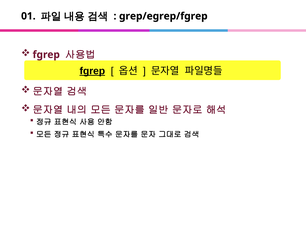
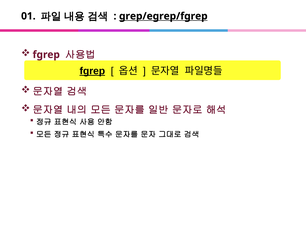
grep/egrep/fgrep underline: none -> present (163, 16)
